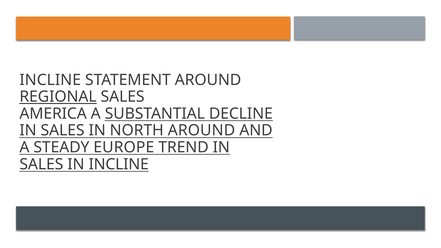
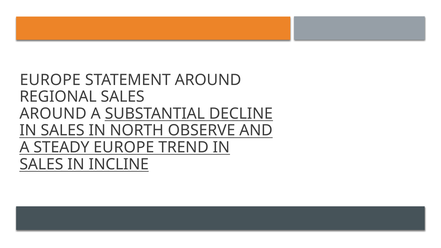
INCLINE: INCLINE -> EUROPE (50, 80)
REGIONAL underline: present -> none (58, 97)
AMERICA: AMERICA -> AROUND (53, 114)
NORTH AROUND: AROUND -> OBSERVE (202, 131)
